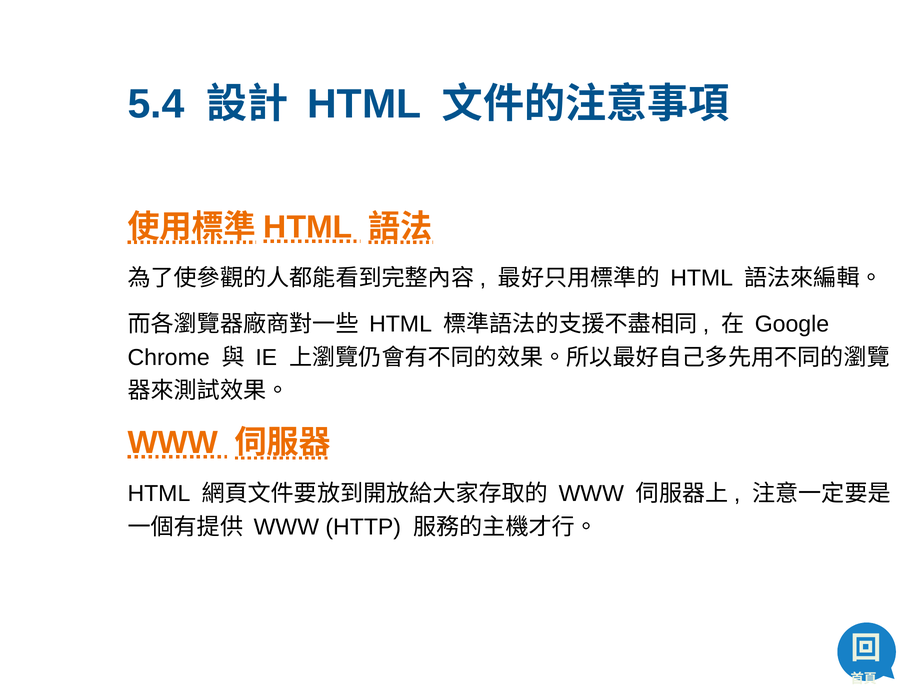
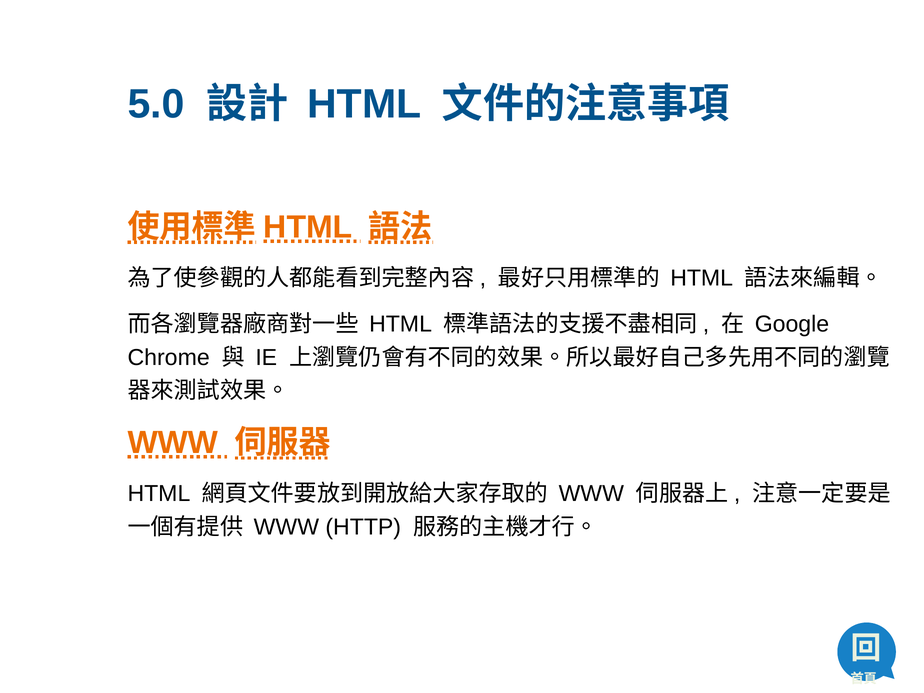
5.4: 5.4 -> 5.0 (156, 104)
